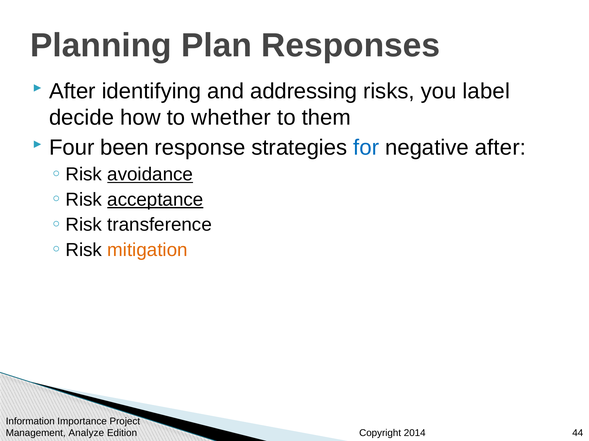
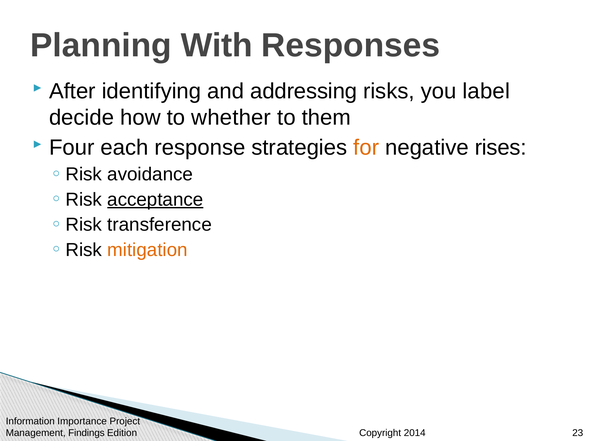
Plan: Plan -> With (217, 46)
been: been -> each (124, 148)
for colour: blue -> orange (366, 148)
negative after: after -> rises (501, 148)
avoidance underline: present -> none (150, 175)
Analyze: Analyze -> Findings (86, 434)
44: 44 -> 23 (578, 434)
